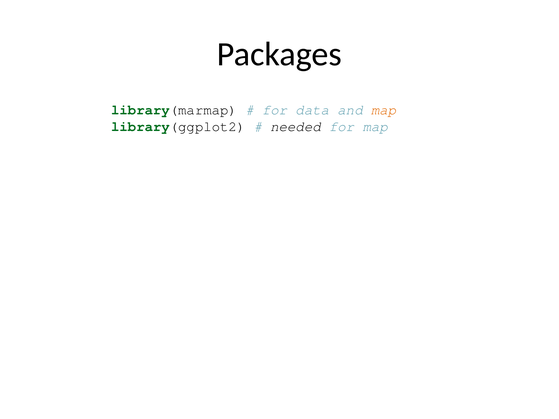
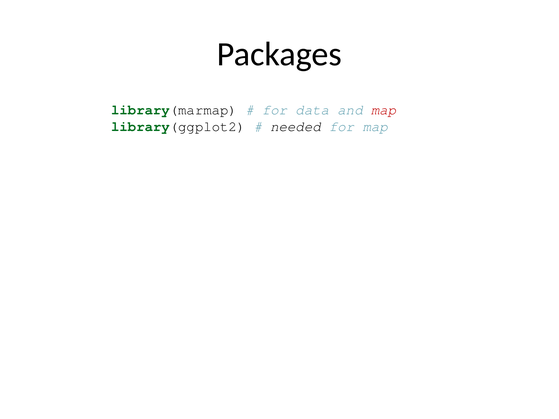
map colour: orange -> red (384, 110)
